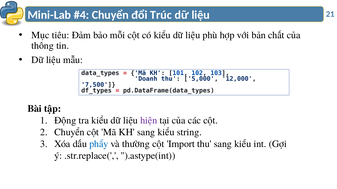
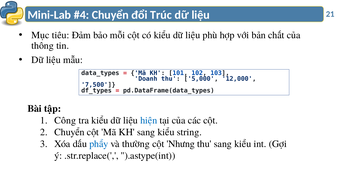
Động: Động -> Công (65, 121)
hiện colour: purple -> blue (149, 121)
Import: Import -> Nhưng (181, 144)
